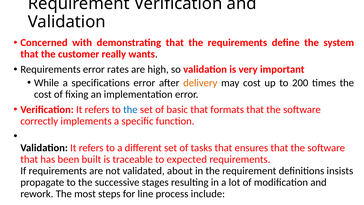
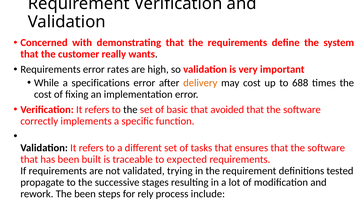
200: 200 -> 688 (300, 83)
the colour: blue -> black (130, 109)
formats: formats -> avoided (227, 109)
about: about -> trying (180, 171)
insists: insists -> tested (340, 171)
The most: most -> been (85, 194)
line: line -> rely (146, 194)
